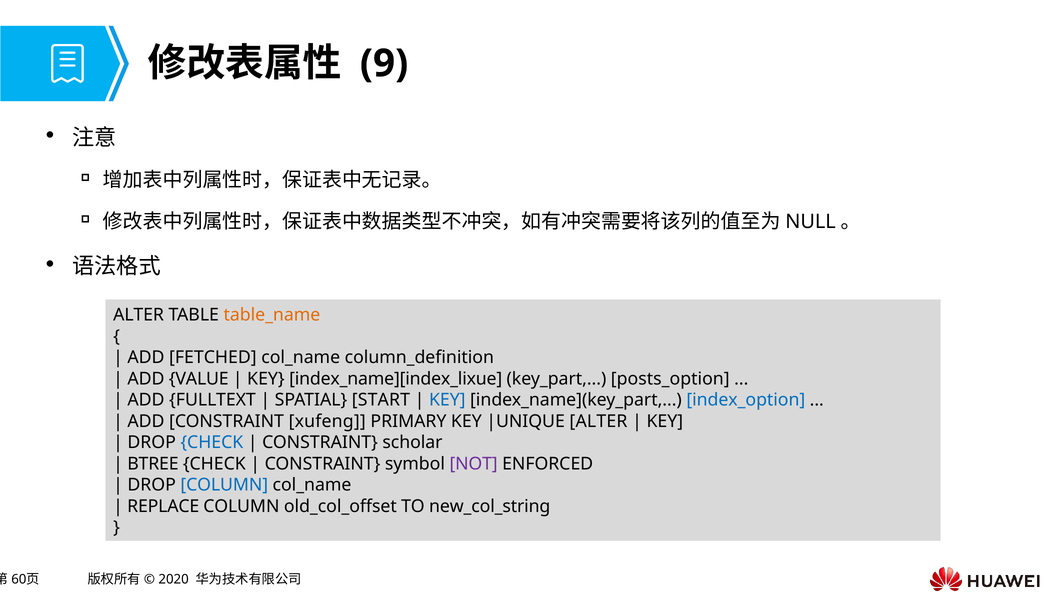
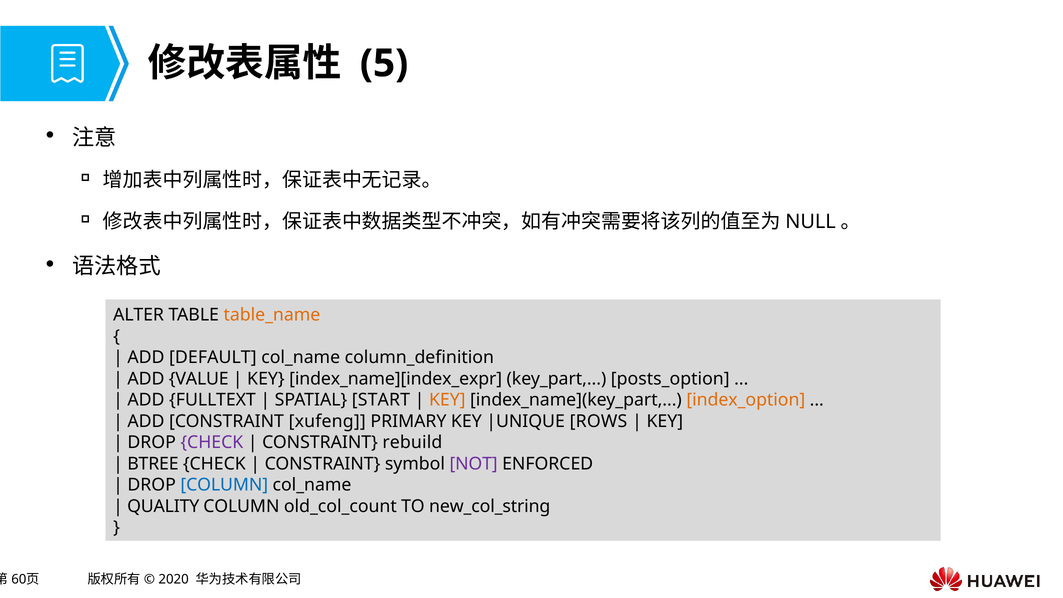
9: 9 -> 5 (384, 63)
FETCHED: FETCHED -> DEFAULT (213, 358)
index_name][index_lixue: index_name][index_lixue -> index_name][index_expr (396, 379)
KEY colour: blue -> orange (447, 400)
index_option colour: blue -> orange (746, 400)
ALTER: ALTER -> ROWS (598, 421)
CHECK colour: blue -> purple (212, 443)
scholar: scholar -> rebuild (412, 443)
REPLACE: REPLACE -> QUALITY (163, 506)
old_col_offset: old_col_offset -> old_col_count (340, 506)
